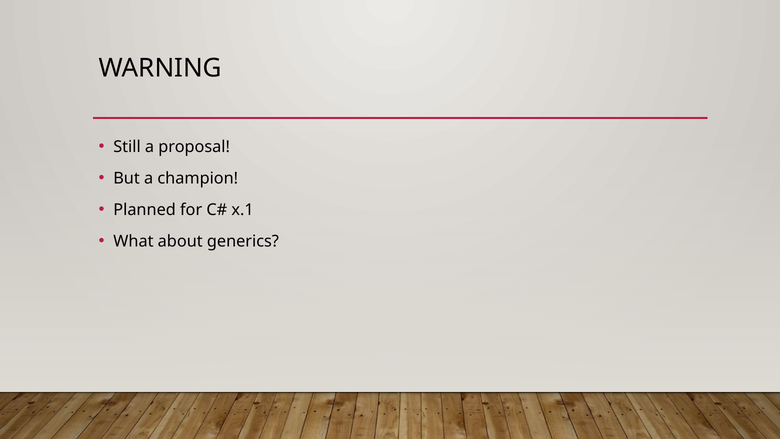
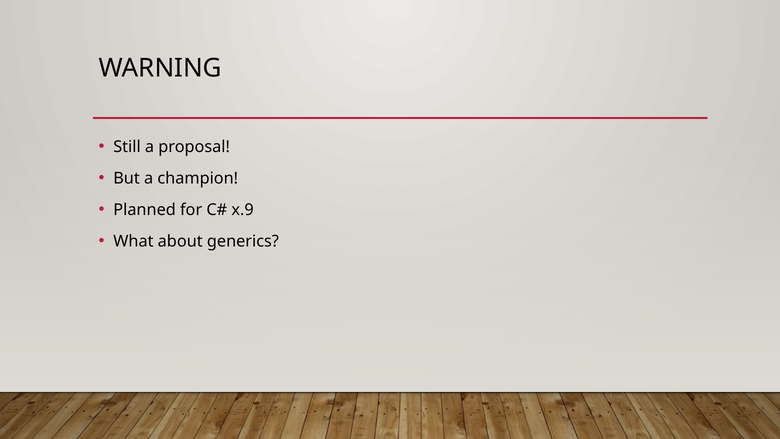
x.1: x.1 -> x.9 (243, 210)
